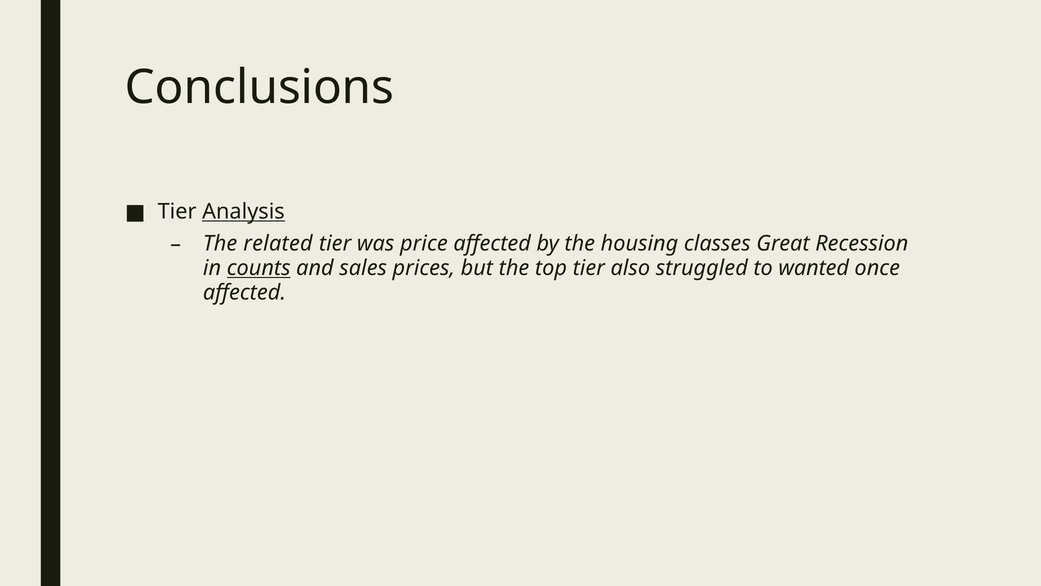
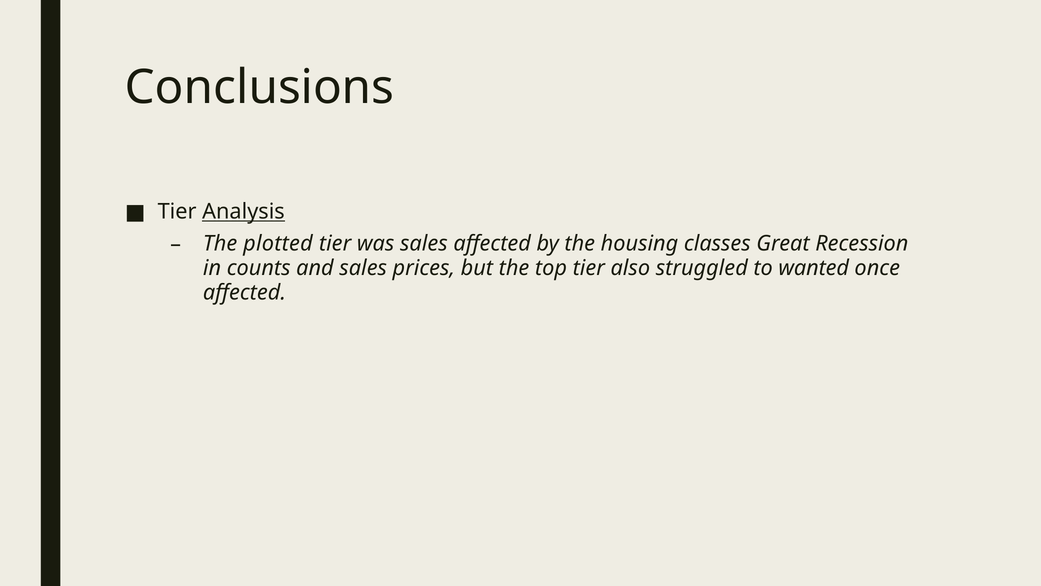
related: related -> plotted (278, 244)
was price: price -> sales (424, 244)
counts underline: present -> none (259, 268)
